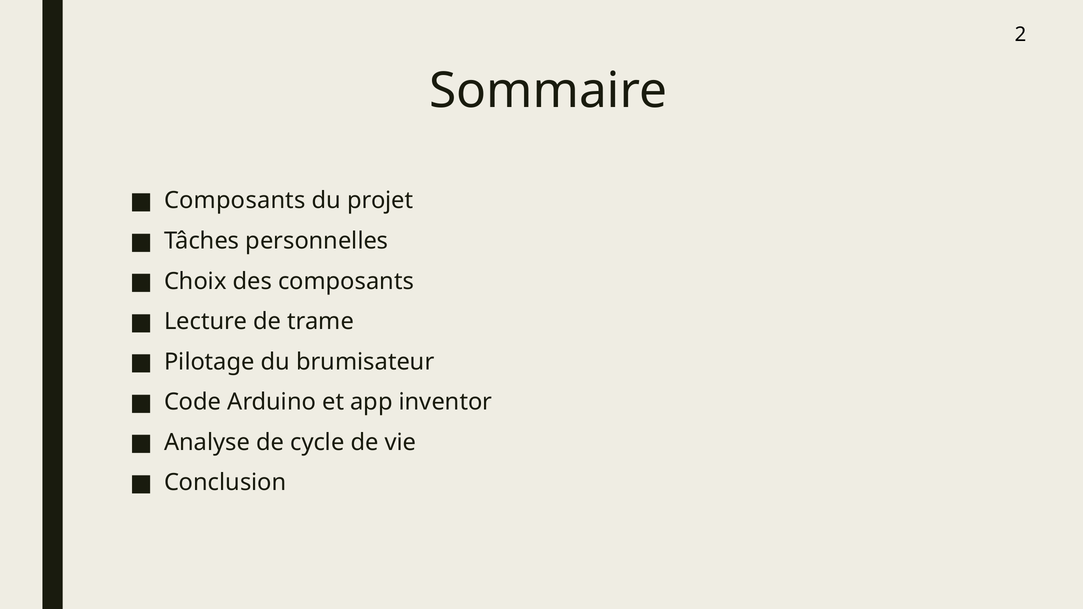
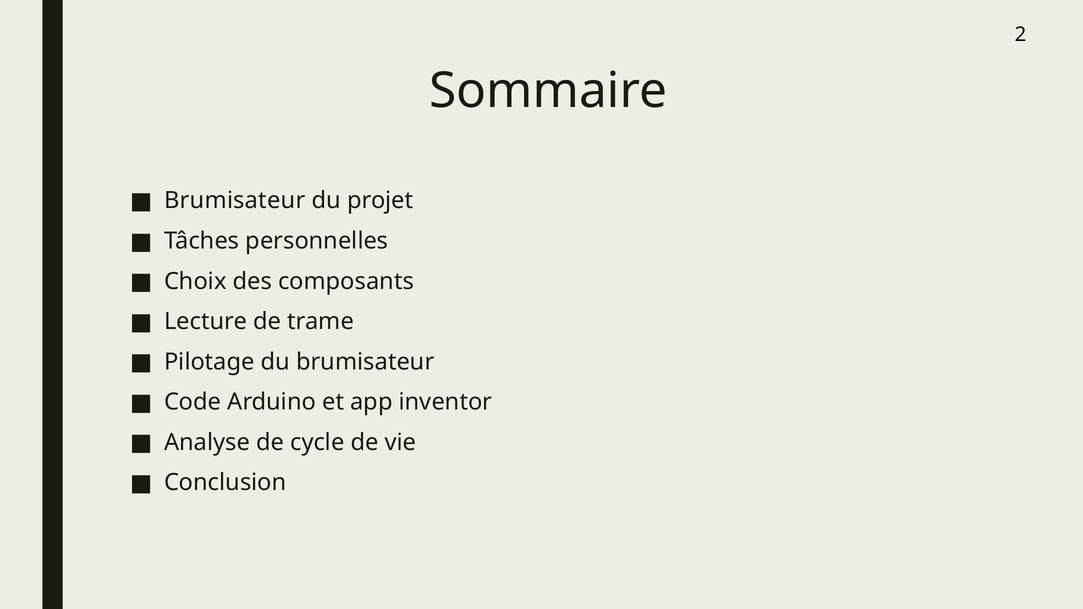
Composants: Composants -> Brumisateur (235, 201)
